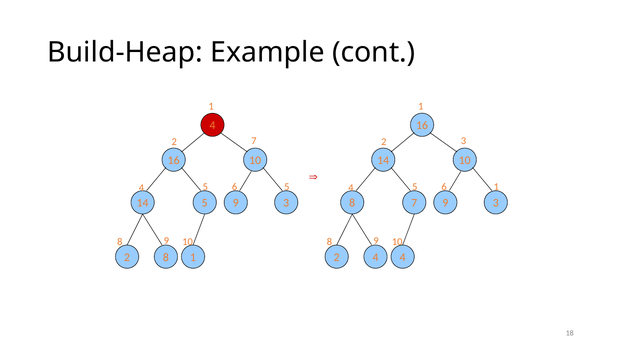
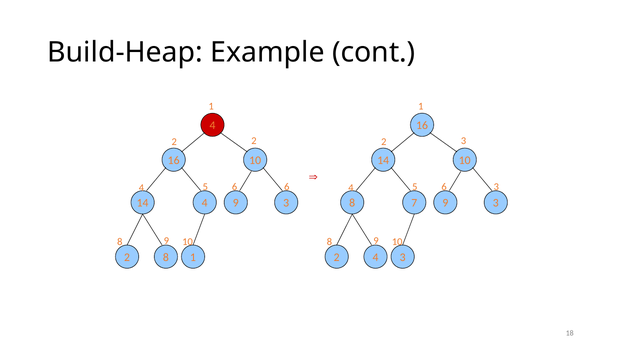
2 7: 7 -> 2 (254, 141)
6 5: 5 -> 6 (287, 187)
6 1: 1 -> 3 (496, 187)
14 5: 5 -> 4 (205, 203)
4 4: 4 -> 3 (403, 258)
